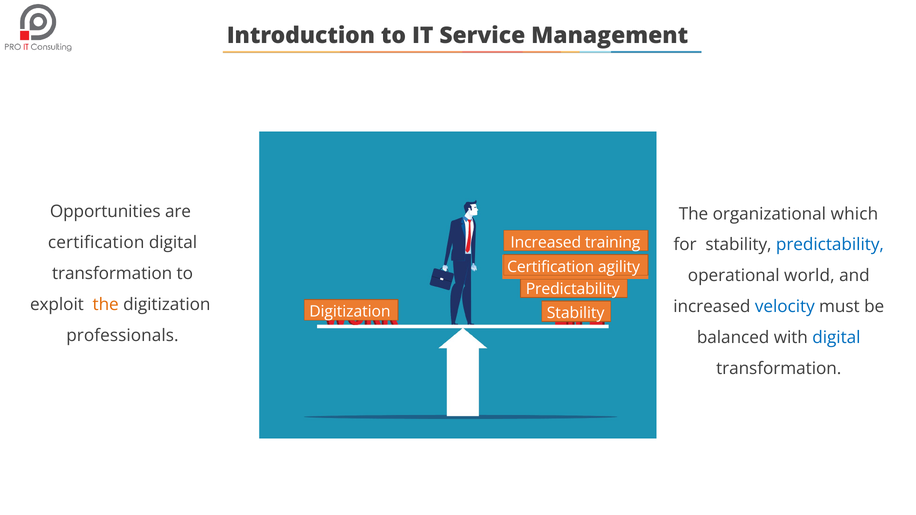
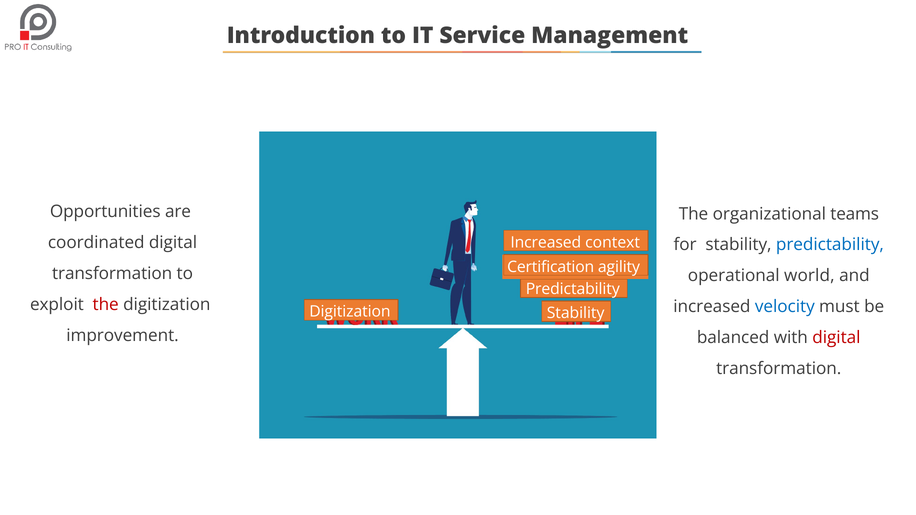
which: which -> teams (855, 214)
certification: certification -> coordinated (96, 243)
training: training -> context (613, 243)
the colour: orange -> red (106, 305)
professionals: professionals -> improvement (123, 336)
digital colour: blue -> red (836, 338)
